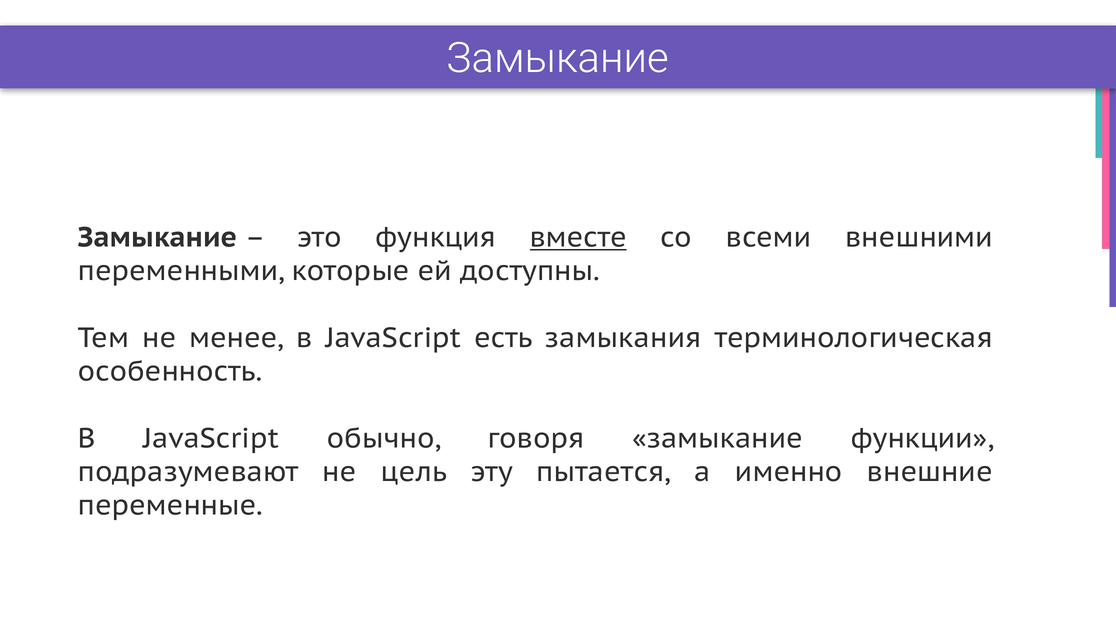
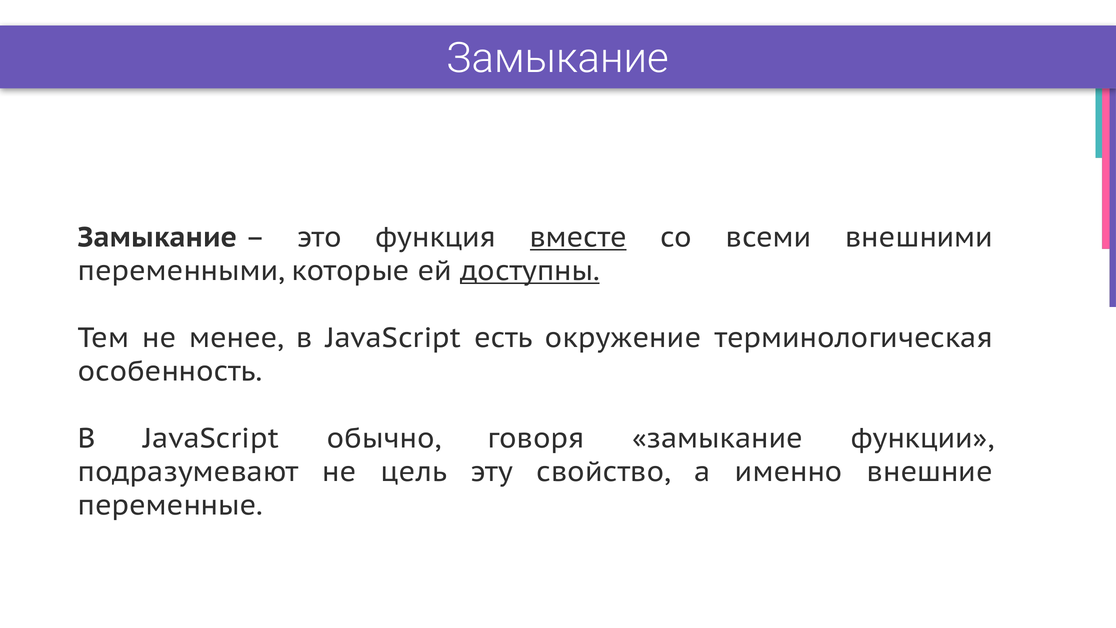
доступны underline: none -> present (530, 271)
замыкания: замыкания -> окружение (623, 338)
пытается: пытается -> свойство (604, 472)
